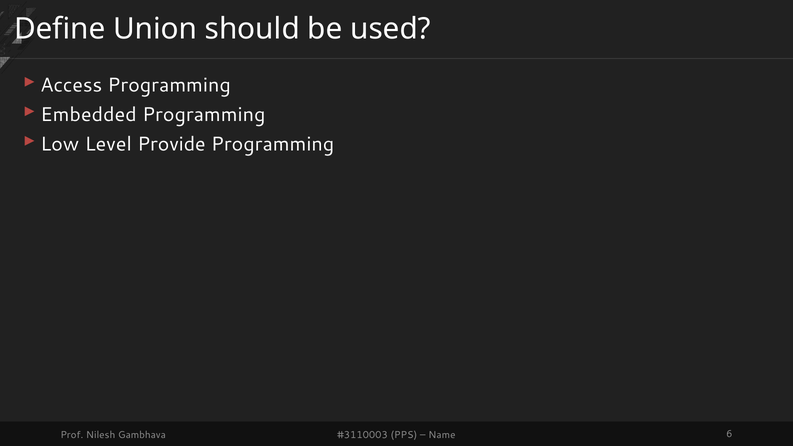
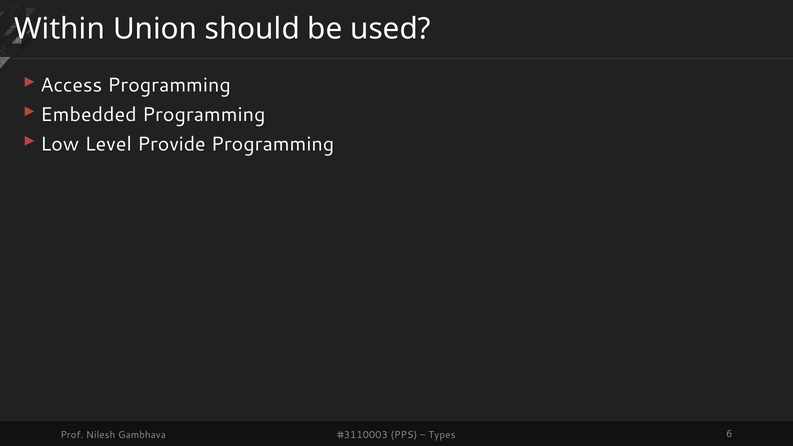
Define: Define -> Within (60, 29)
Name: Name -> Types (442, 435)
